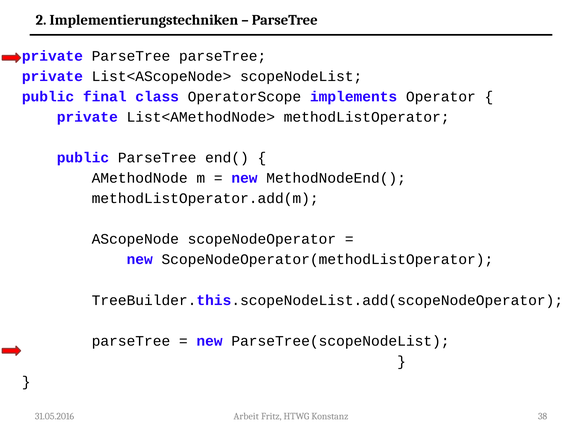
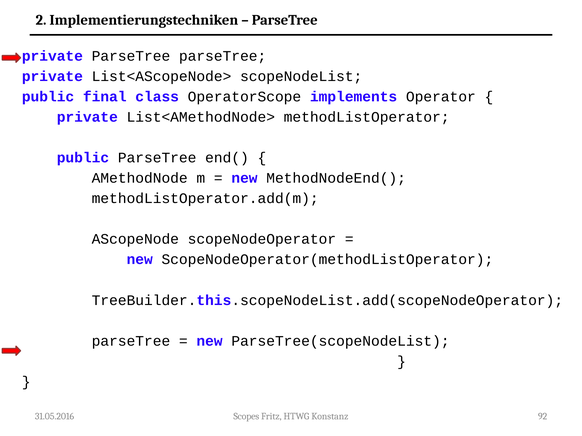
Arbeit: Arbeit -> Scopes (246, 417)
38: 38 -> 92 (543, 417)
